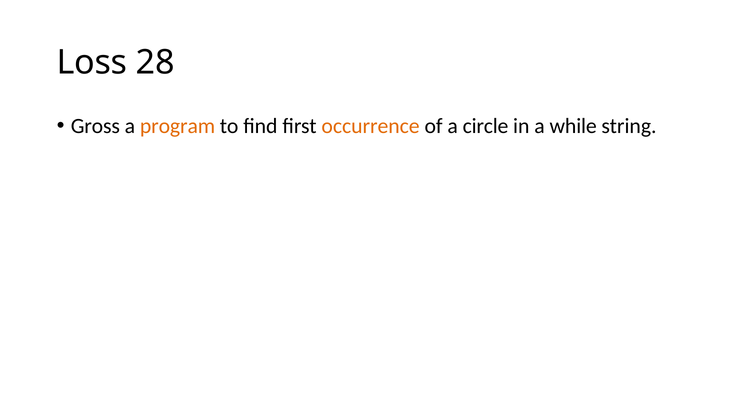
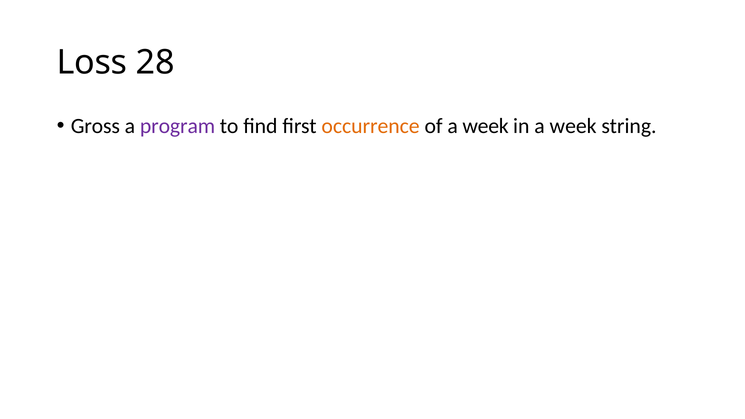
program colour: orange -> purple (178, 126)
of a circle: circle -> week (486, 126)
in a while: while -> week (573, 126)
